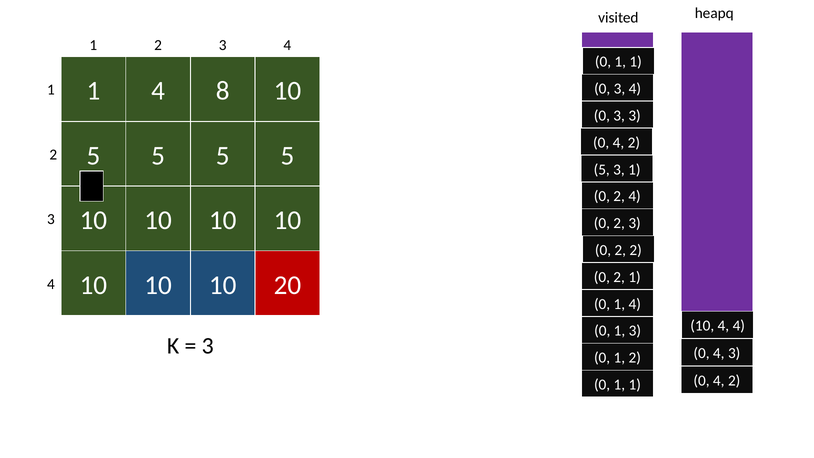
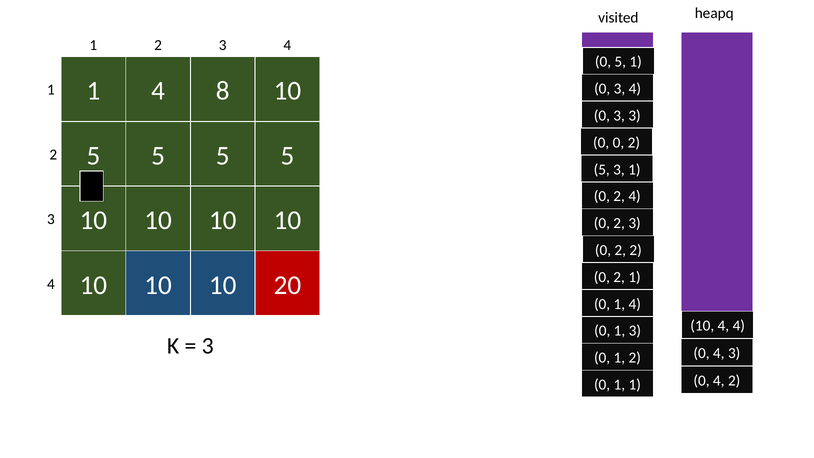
1: 1 -> 5 (620, 62)
4: 4 -> 0 (618, 143)
